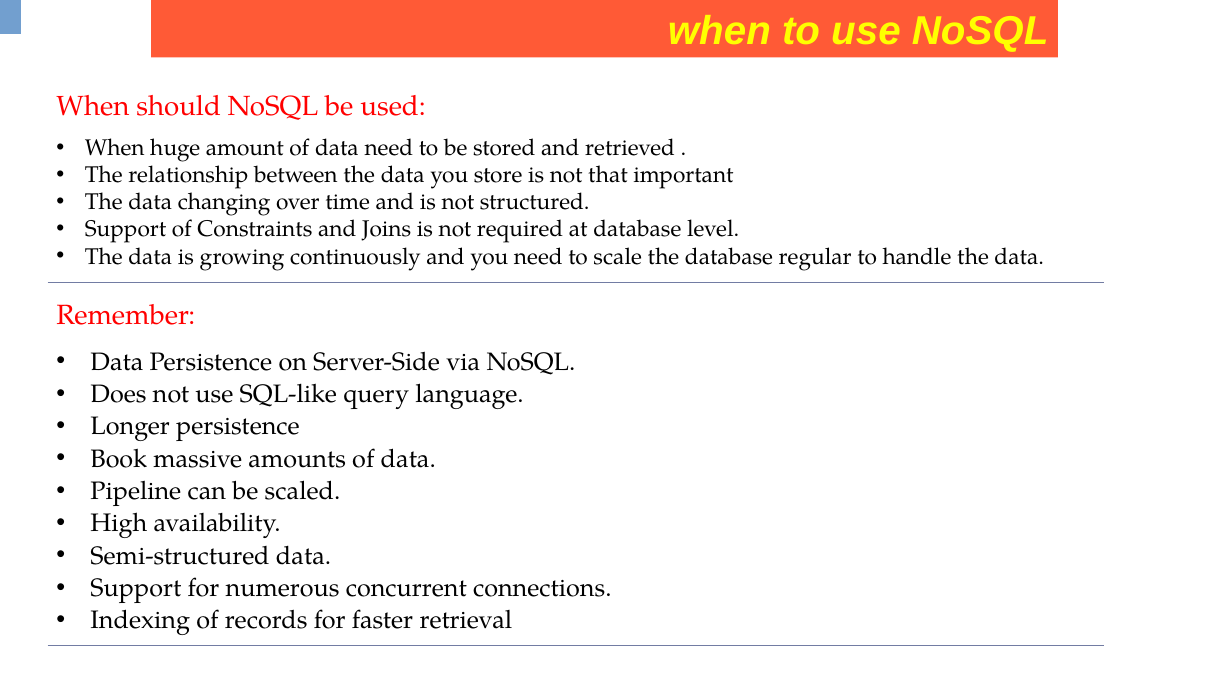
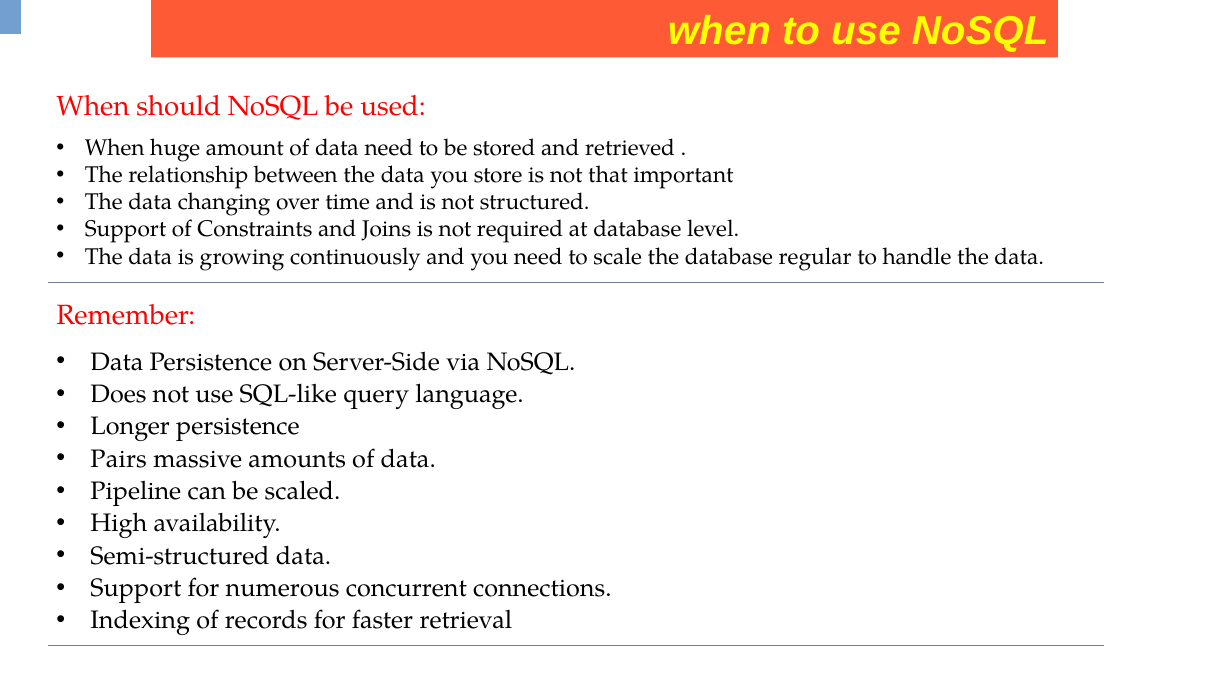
Book: Book -> Pairs (119, 459)
